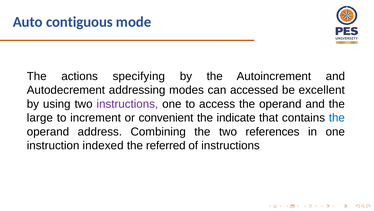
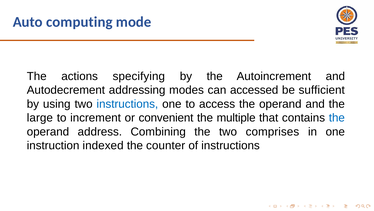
contiguous: contiguous -> computing (79, 22)
excellent: excellent -> sufficient (322, 90)
instructions colour: purple -> blue (127, 104)
indicate: indicate -> multiple (236, 118)
references: references -> comprises (272, 131)
referred: referred -> counter (166, 145)
